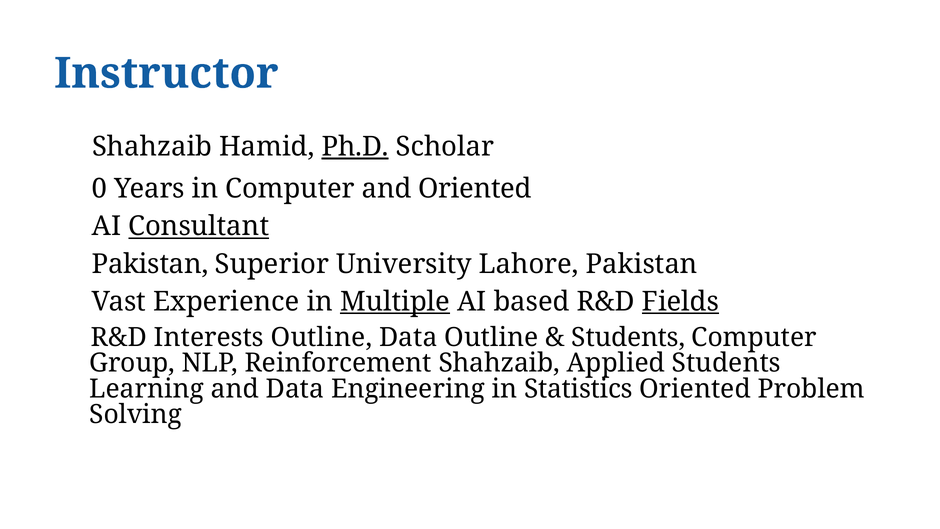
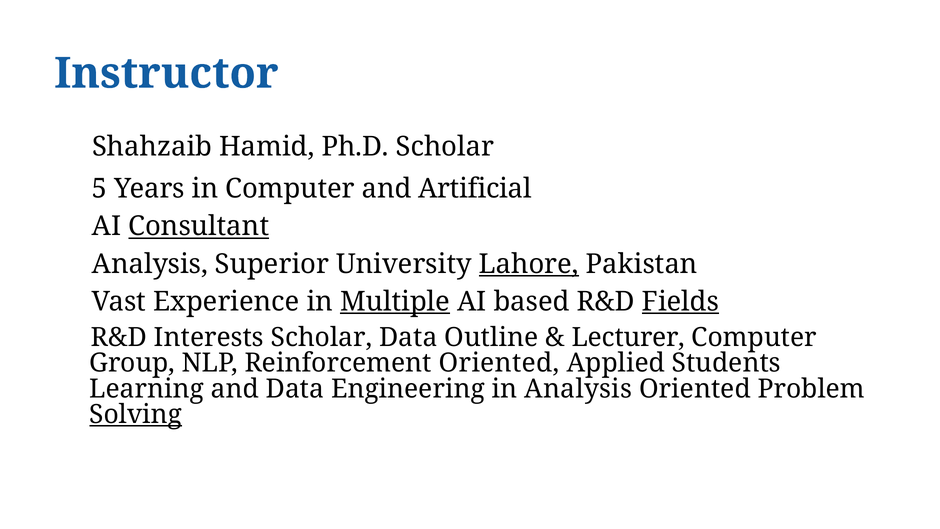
Ph.D underline: present -> none (355, 147)
0: 0 -> 5 (100, 189)
and Oriented: Oriented -> Artificial (475, 189)
Pakistan: Pakistan -> Analysis (150, 264)
Lahore underline: none -> present (529, 264)
Interests Outline: Outline -> Scholar (322, 337)
Students: Students -> Lecturer (628, 337)
Reinforcement Shahzaib: Shahzaib -> Oriented (499, 363)
in Statistics: Statistics -> Analysis (578, 389)
Solving underline: none -> present (136, 414)
